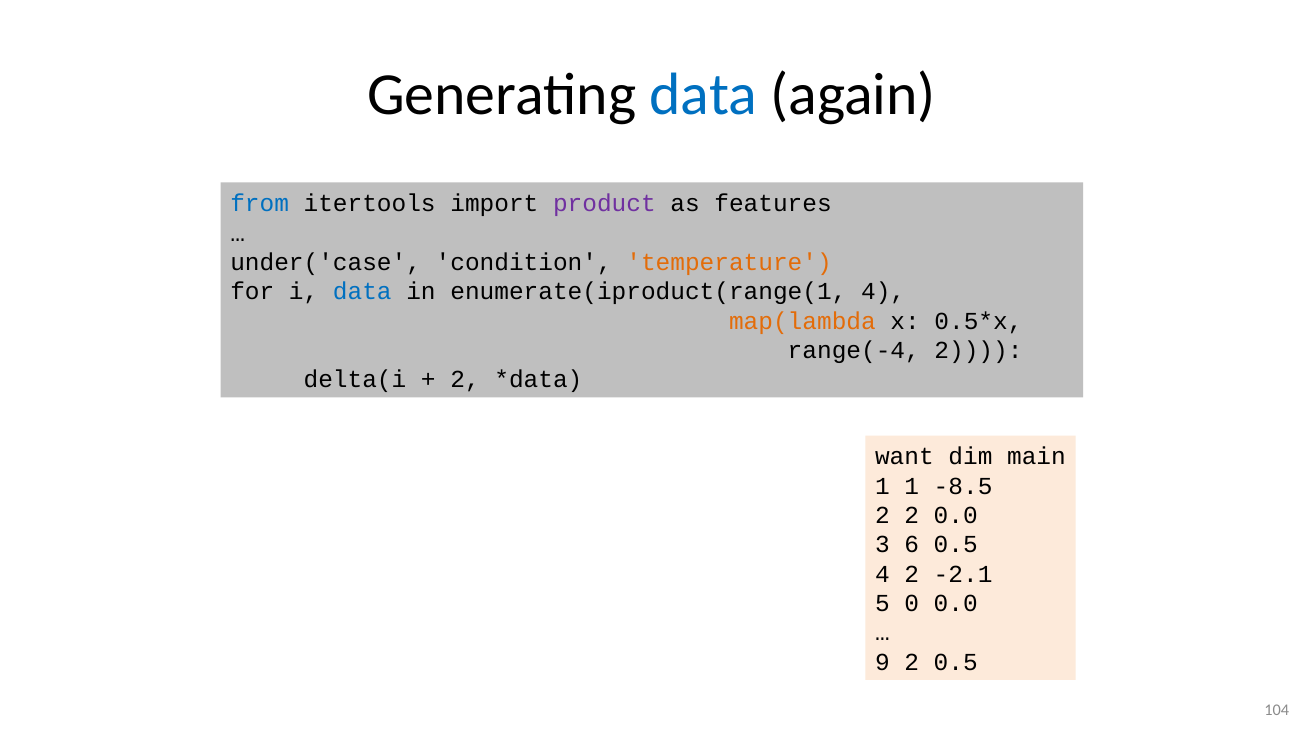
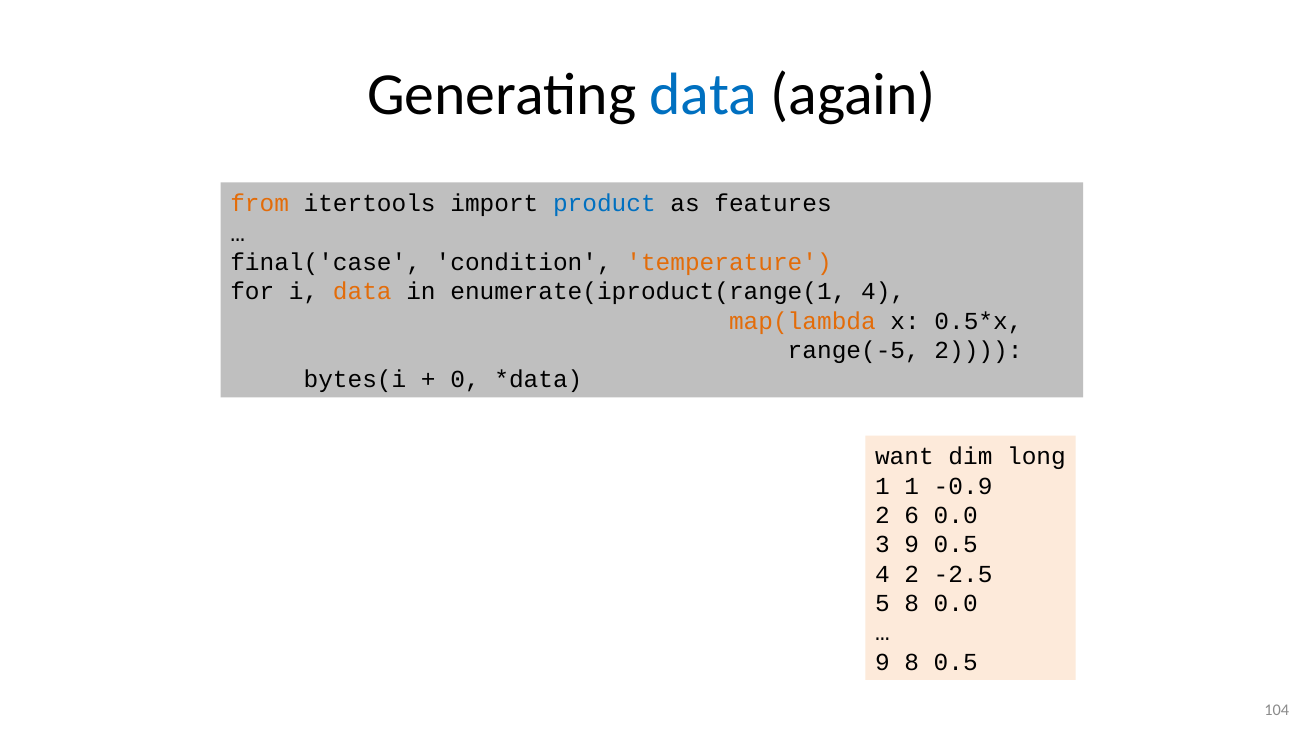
from colour: blue -> orange (260, 204)
product colour: purple -> blue (604, 204)
under('case: under('case -> final('case (326, 262)
data colour: blue -> orange (362, 292)
range(-4: range(-4 -> range(-5 (854, 351)
delta(i: delta(i -> bytes(i (355, 380)
2: 2 -> 0 (465, 380)
main: main -> long (1036, 457)
-8.5: -8.5 -> -0.9 (963, 487)
2 2: 2 -> 6 (912, 516)
3 6: 6 -> 9 (912, 545)
-2.1: -2.1 -> -2.5 (963, 575)
5 0: 0 -> 8 (912, 604)
9 2: 2 -> 8 (912, 663)
